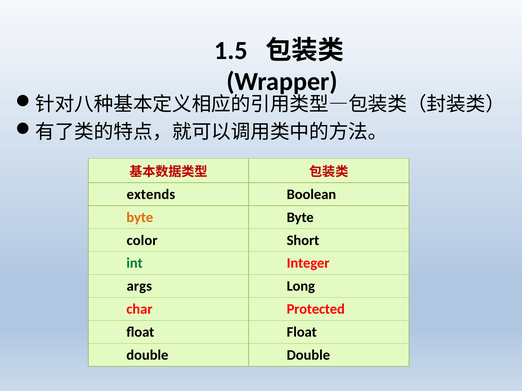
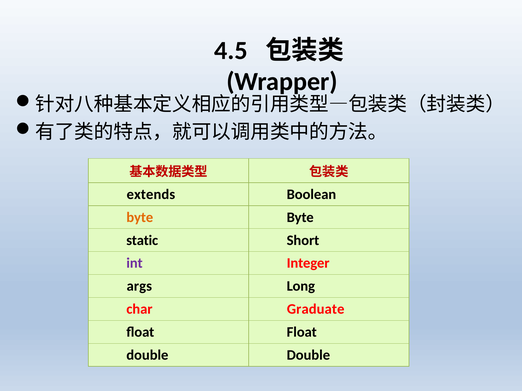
1.5: 1.5 -> 4.5 (231, 50)
color: color -> static (142, 241)
int colour: green -> purple (135, 264)
Protected: Protected -> Graduate (316, 310)
